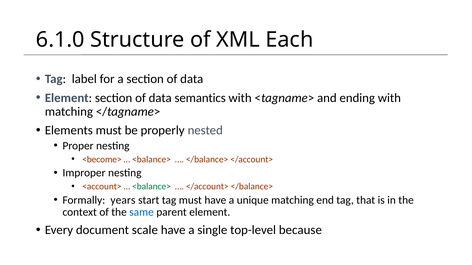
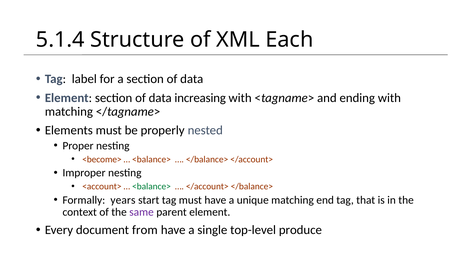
6.1.0: 6.1.0 -> 5.1.4 (60, 40)
semantics: semantics -> increasing (200, 98)
same colour: blue -> purple (142, 213)
scale: scale -> from (145, 230)
because: because -> produce (300, 230)
